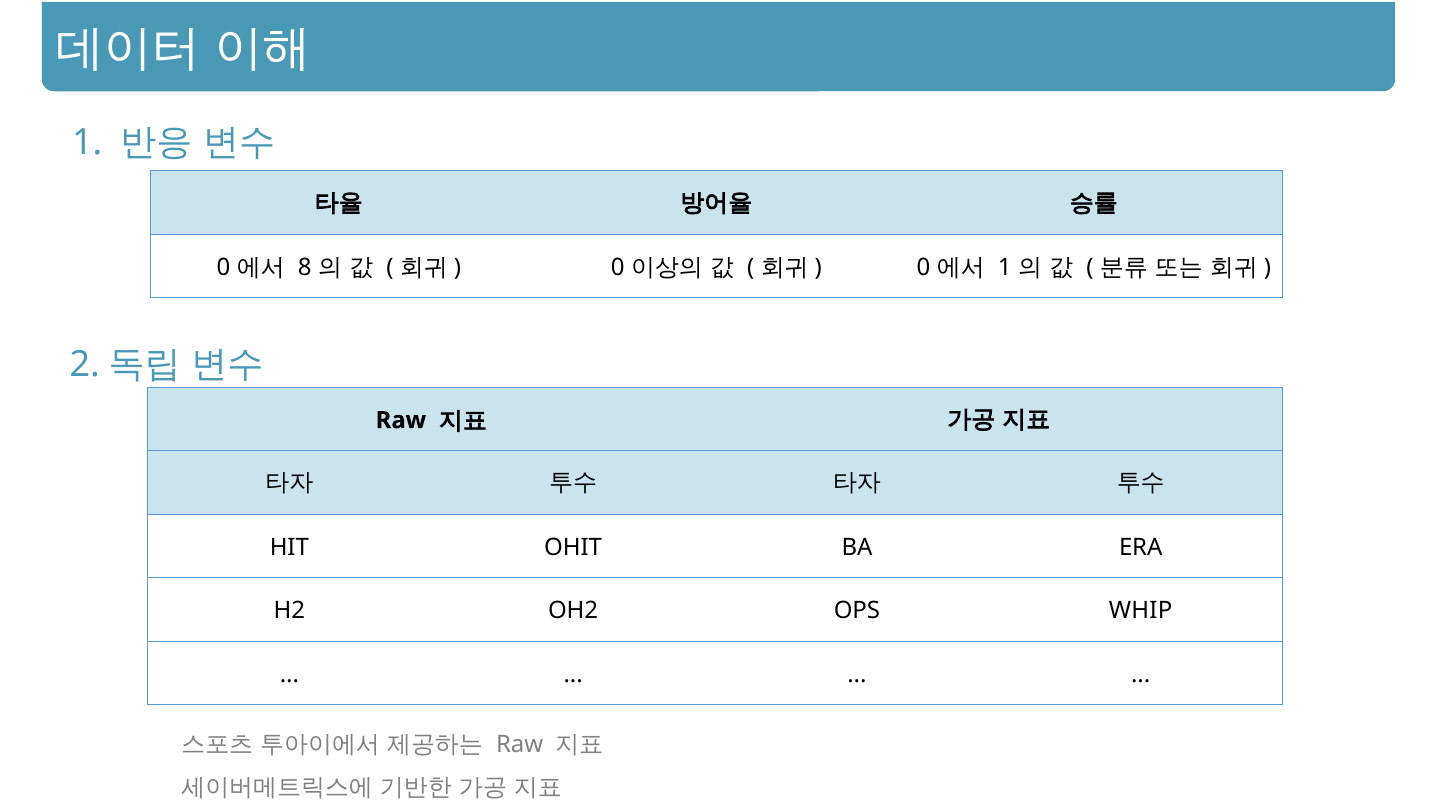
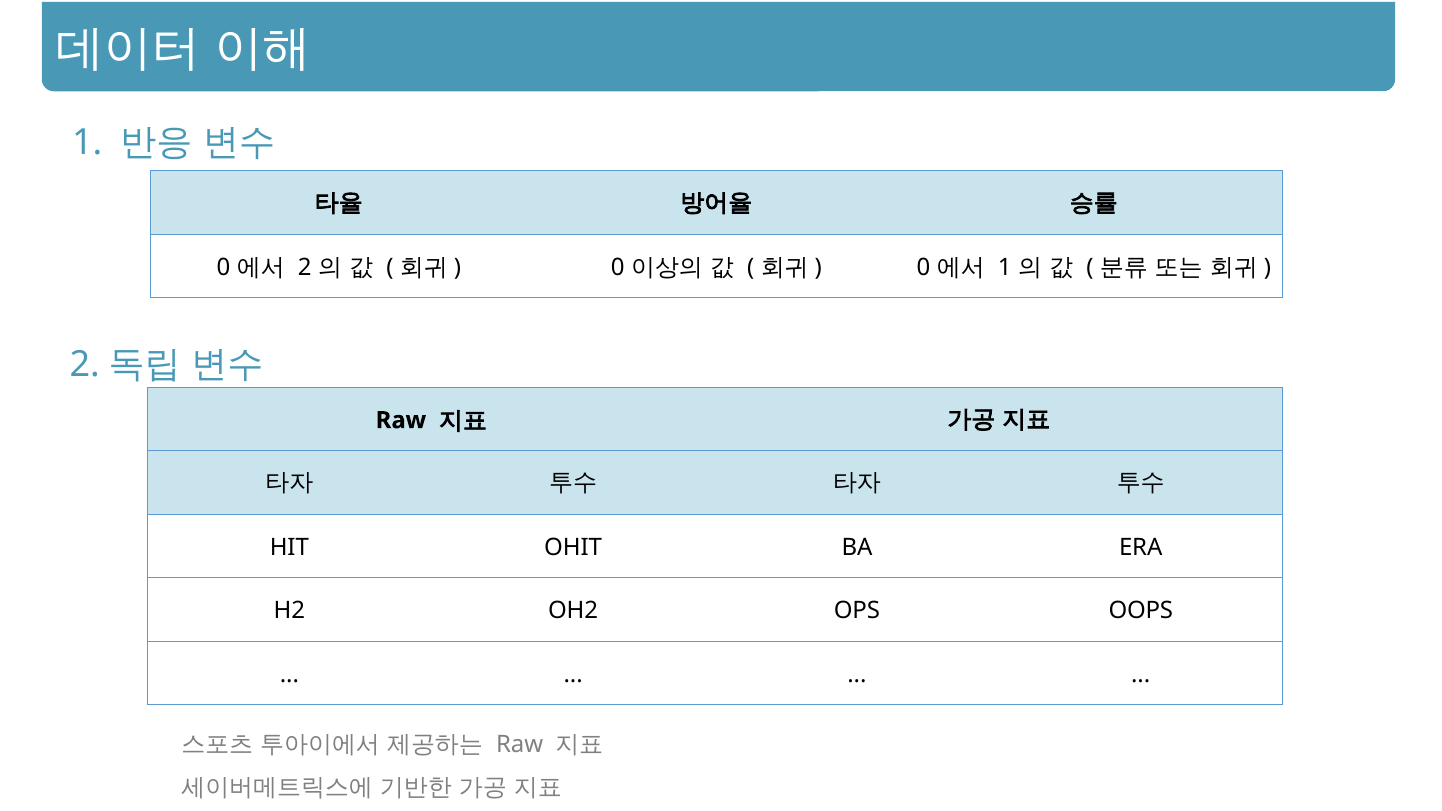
8: 8 -> 2 (305, 267)
WHIP: WHIP -> OOPS (1141, 611)
